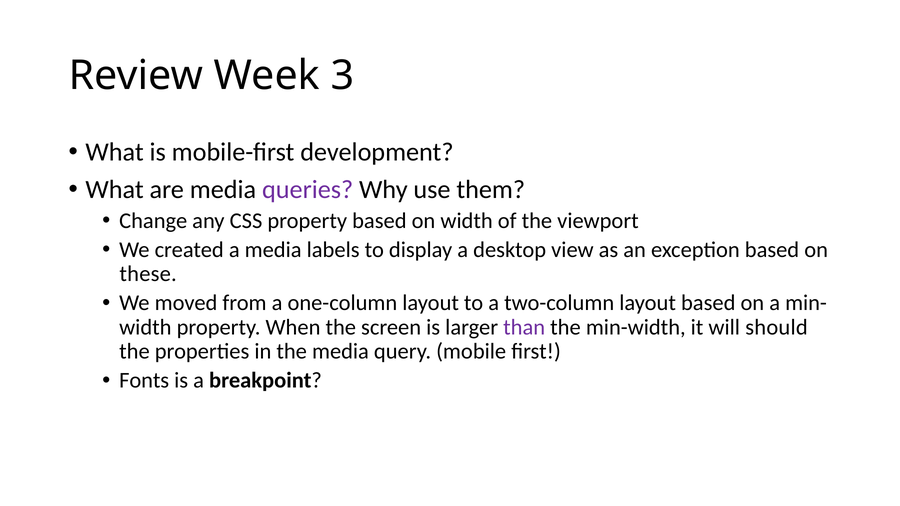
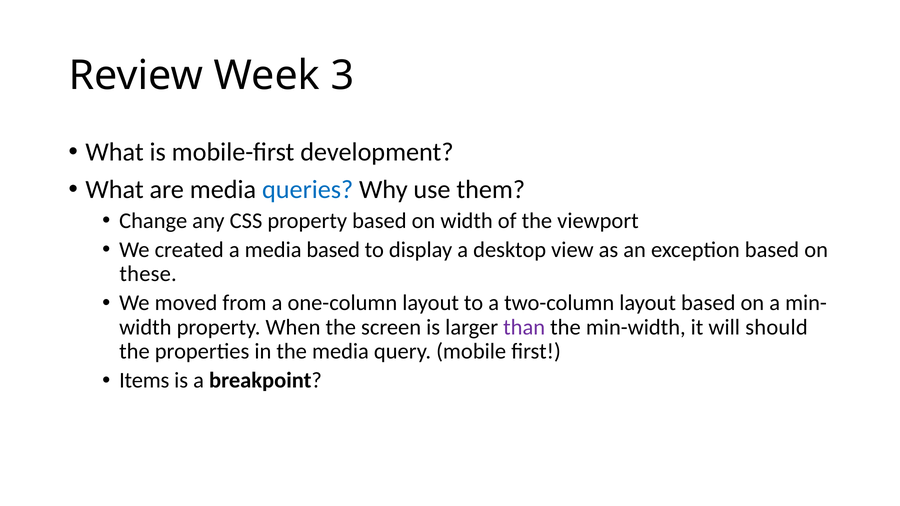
queries colour: purple -> blue (308, 190)
media labels: labels -> based (333, 250)
Fonts: Fonts -> Items (144, 381)
